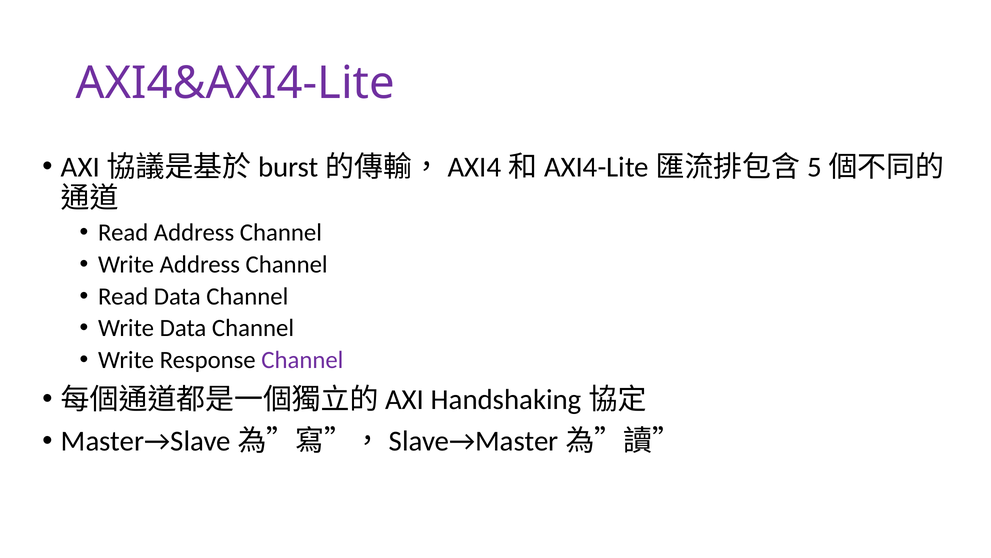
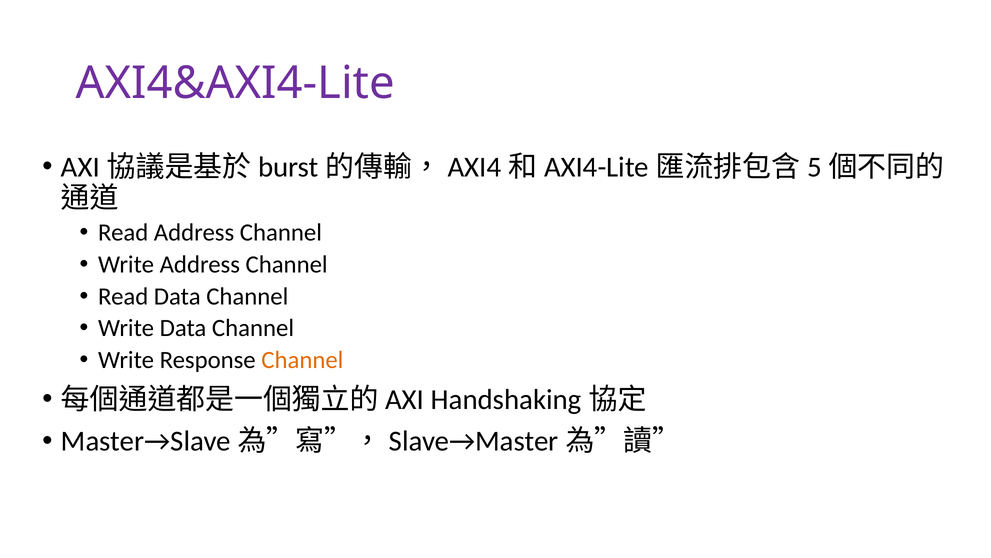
Channel colour: purple -> orange (302, 360)
